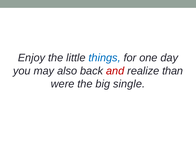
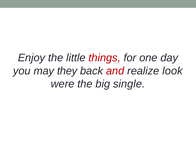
things colour: blue -> red (105, 58)
also: also -> they (67, 71)
than: than -> look (173, 71)
